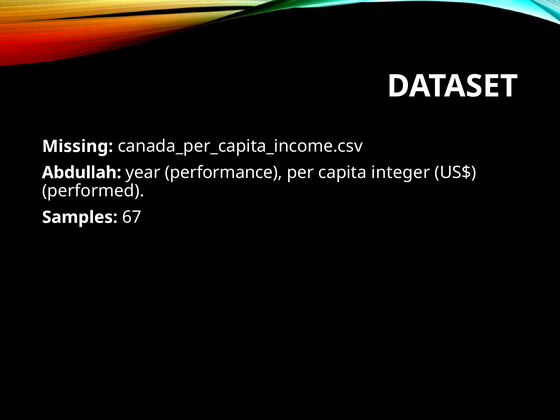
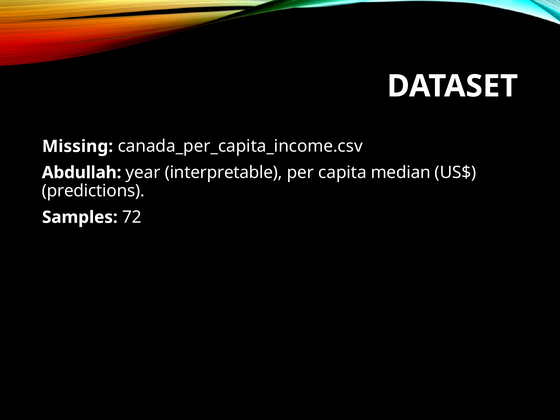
performance: performance -> interpretable (224, 173)
integer: integer -> median (401, 173)
performed: performed -> predictions (93, 191)
67: 67 -> 72 (132, 217)
